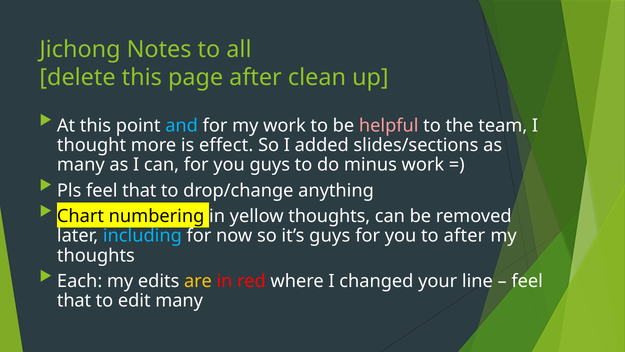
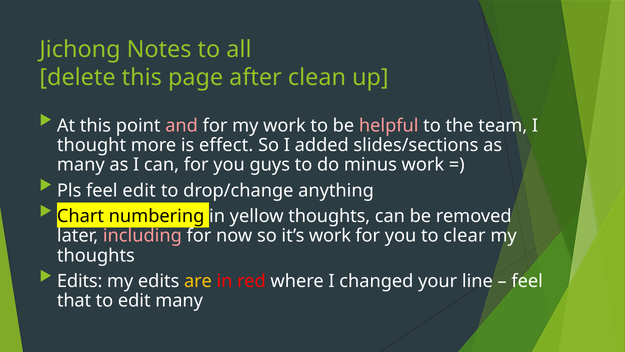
and colour: light blue -> pink (182, 125)
Pls feel that: that -> edit (139, 190)
including colour: light blue -> pink (142, 235)
it’s guys: guys -> work (330, 235)
to after: after -> clear (464, 235)
Each: Each -> Edits (80, 281)
